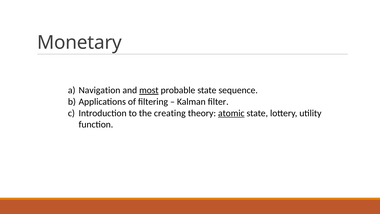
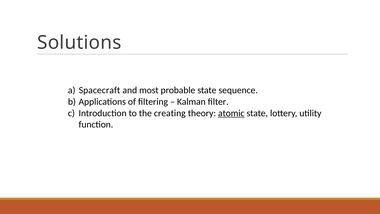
Monetary: Monetary -> Solutions (79, 43)
Navigation: Navigation -> Spacecraft (99, 90)
most underline: present -> none (149, 90)
